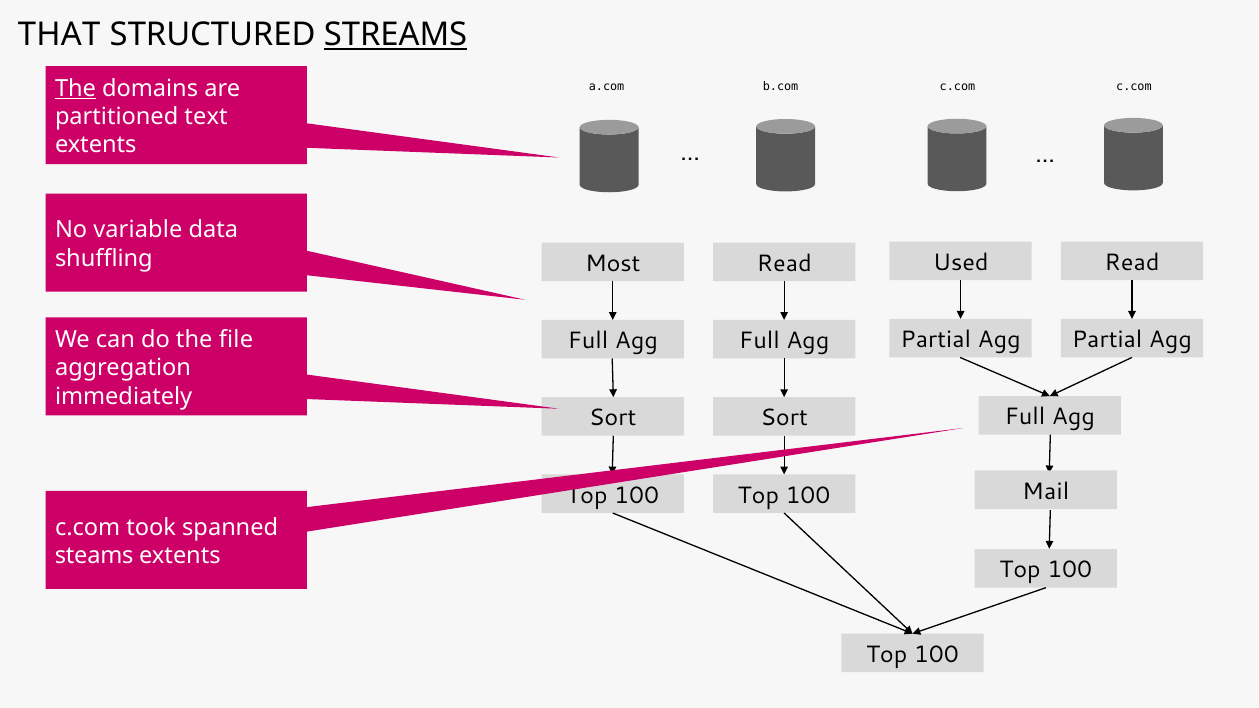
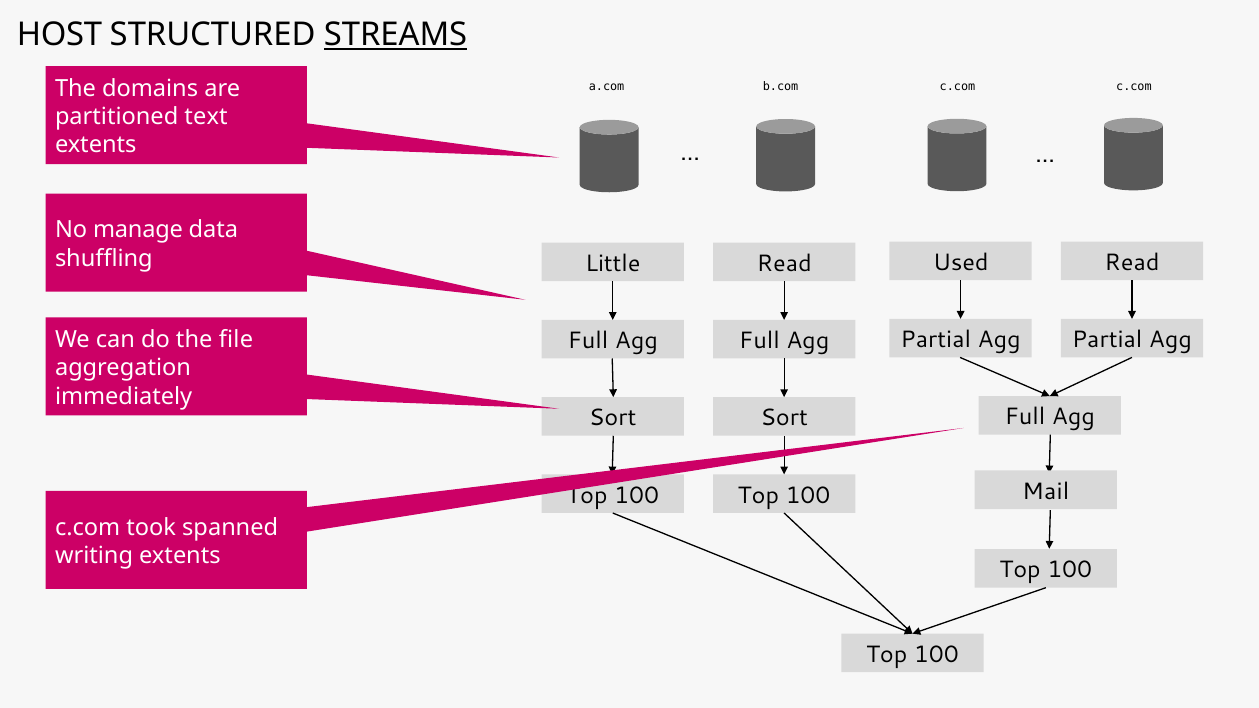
THAT: THAT -> HOST (59, 35)
The underline: present -> none (76, 88)
variable: variable -> manage (138, 230)
Most: Most -> Little (613, 264)
steams: steams -> writing (94, 556)
